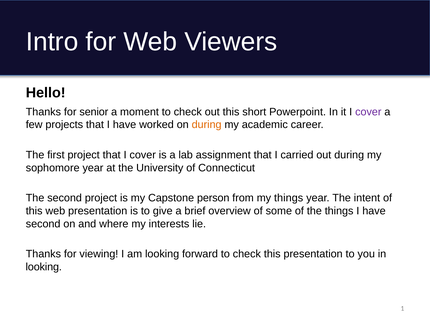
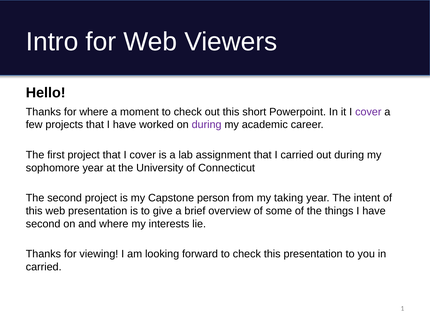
for senior: senior -> where (94, 112)
during colour: orange -> purple (207, 125)
my things: things -> taking (289, 198)
looking: looking -> carried (44, 266)
